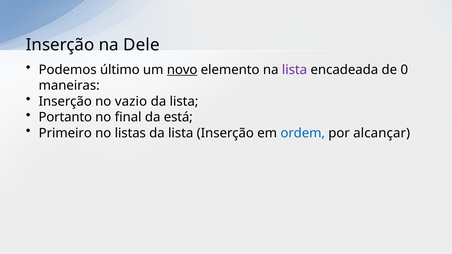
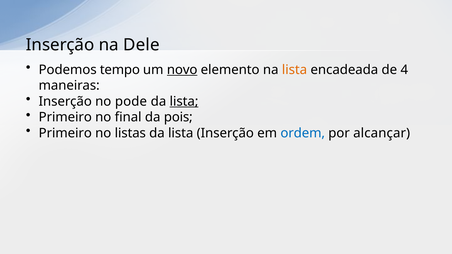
último: último -> tempo (120, 70)
lista colour: purple -> orange (295, 70)
0: 0 -> 4 (404, 70)
vazio: vazio -> pode (131, 101)
lista underline: none -> present (184, 101)
Portanto: Portanto -> Primeiro (65, 117)
está: está -> pois (178, 117)
